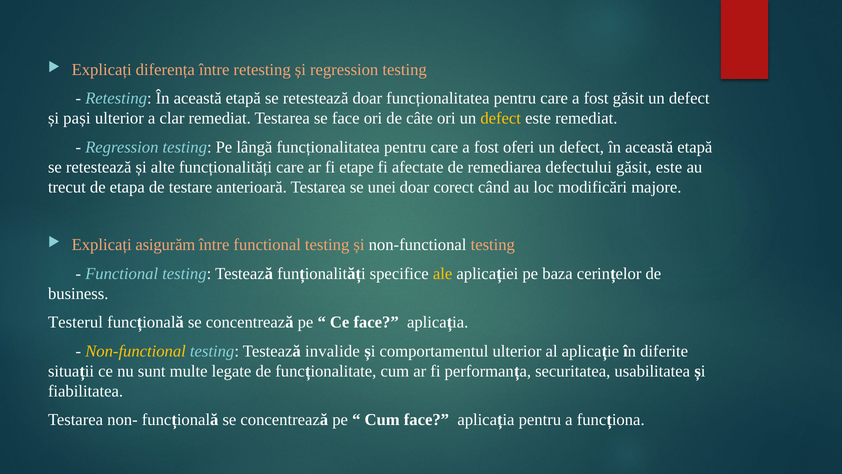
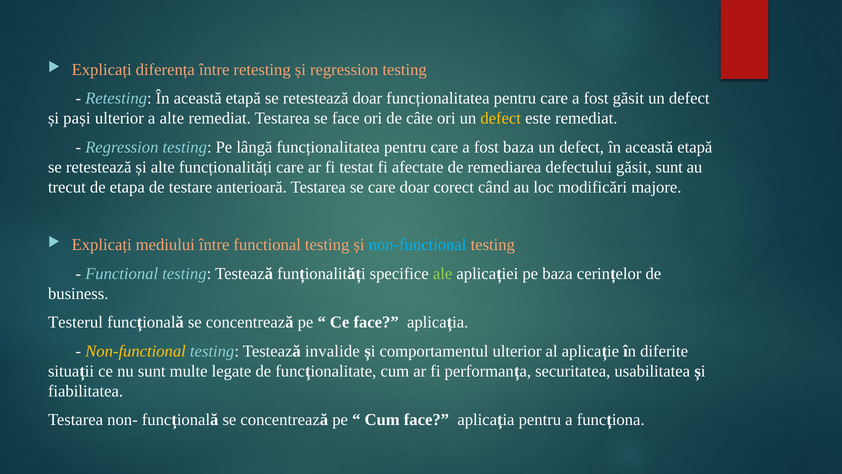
a clar: clar -> alte (172, 118)
fost oferi: oferi -> baza (519, 147)
etape: etape -> testat (357, 167)
găsit este: este -> sunt (669, 167)
se unei: unei -> care (382, 187)
asigurăm: asigurăm -> mediului (165, 245)
non-functional colour: white -> light blue (418, 245)
ale colour: yellow -> light green (443, 273)
